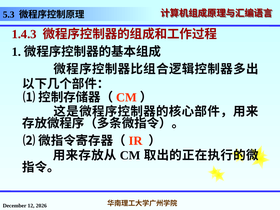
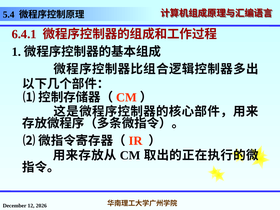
5.3: 5.3 -> 5.4 (9, 15)
1.4.3: 1.4.3 -> 6.4.1 (24, 34)
